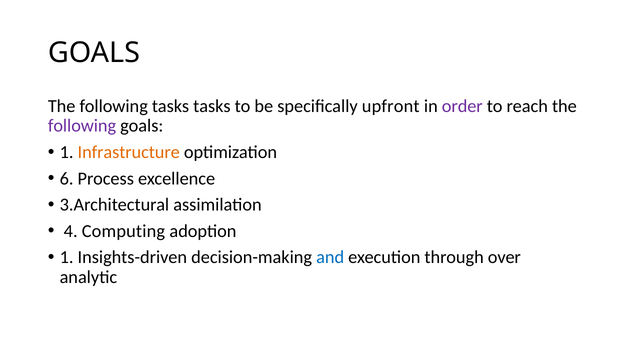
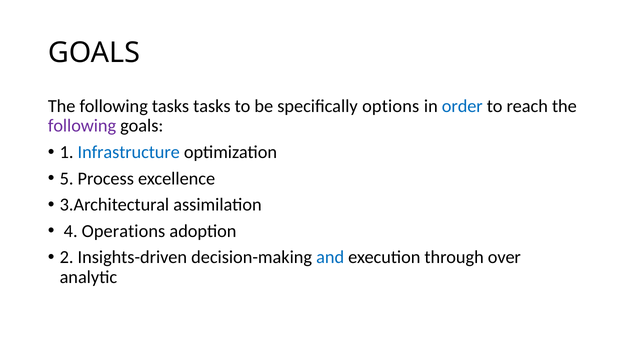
upfront: upfront -> options (391, 106)
order colour: purple -> blue (462, 106)
Infrastructure colour: orange -> blue (129, 152)
6: 6 -> 5 (67, 179)
Computing: Computing -> Operations (123, 231)
1: 1 -> 2 (67, 258)
